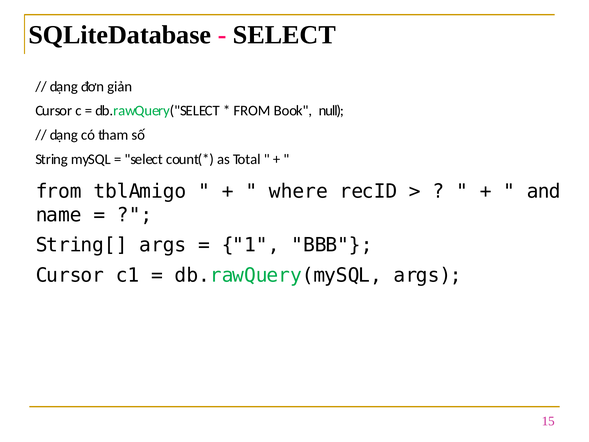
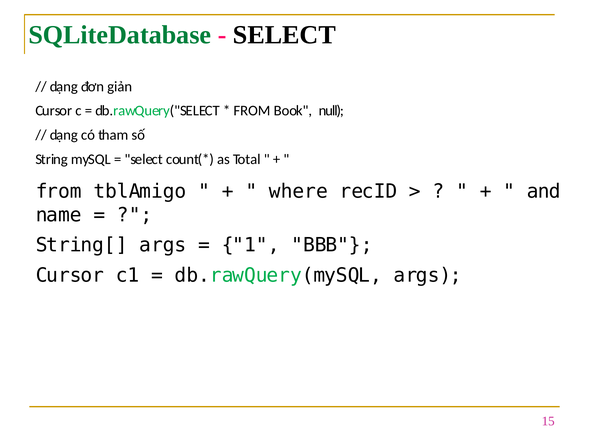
SQLiteDatabase colour: black -> green (120, 35)
